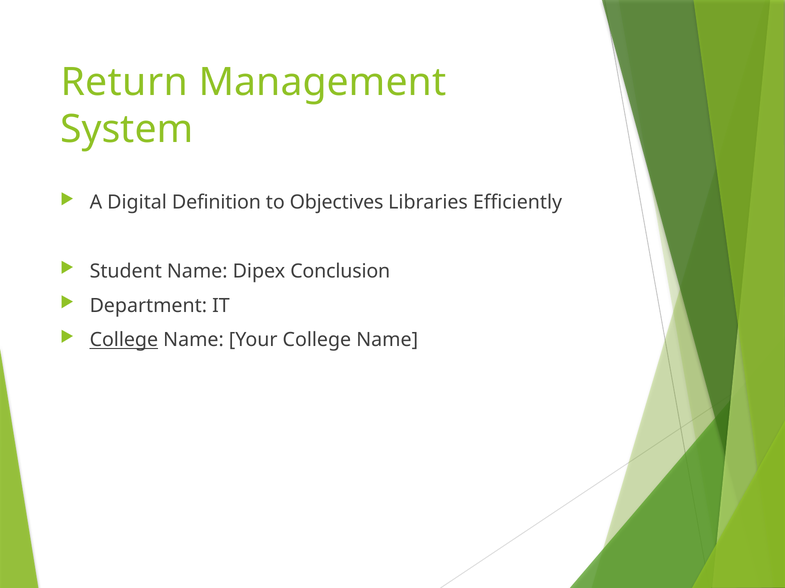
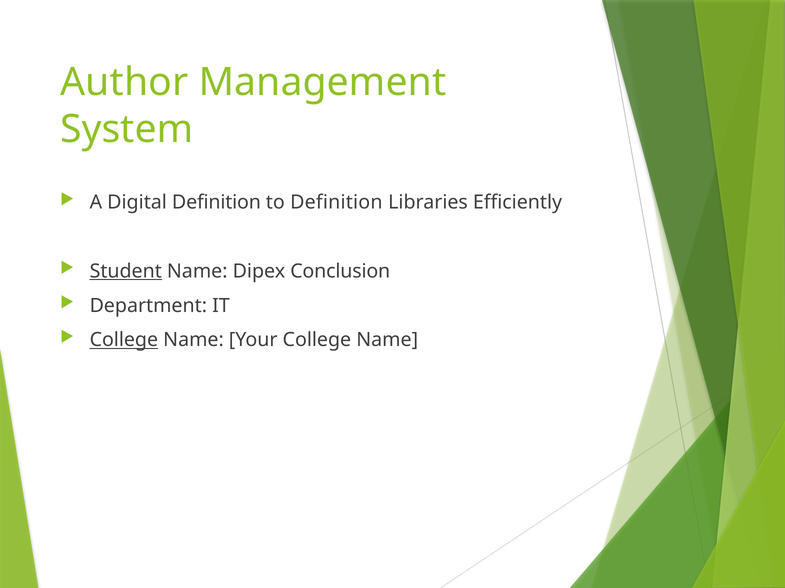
Return: Return -> Author (124, 83)
to Objectives: Objectives -> Definition (336, 203)
Student underline: none -> present (126, 271)
